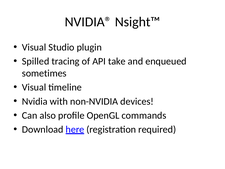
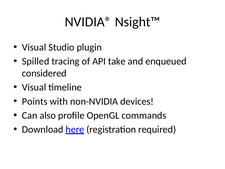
sometimes: sometimes -> considered (44, 73)
Nvidia: Nvidia -> Points (35, 101)
